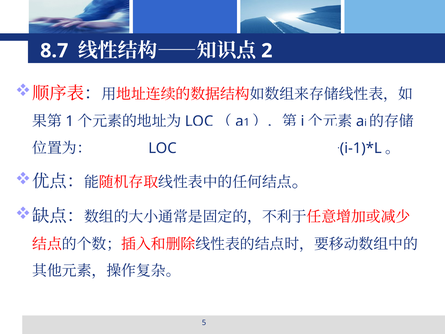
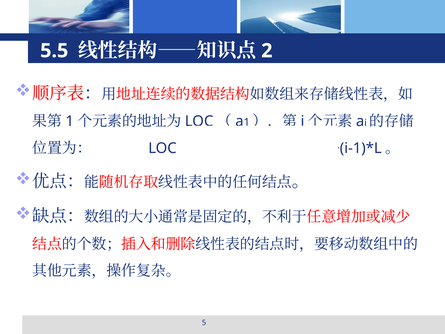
8.7: 8.7 -> 5.5 (54, 51)
